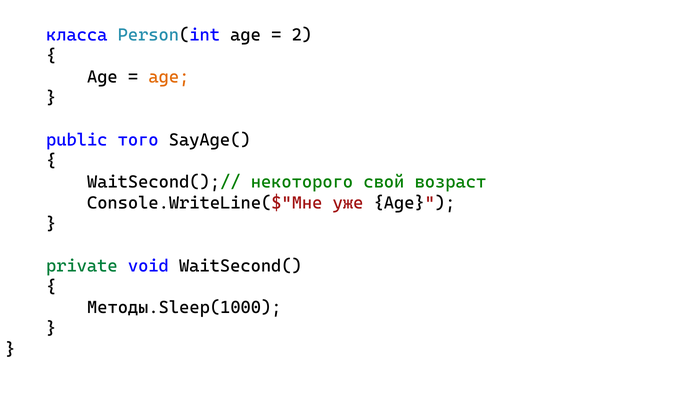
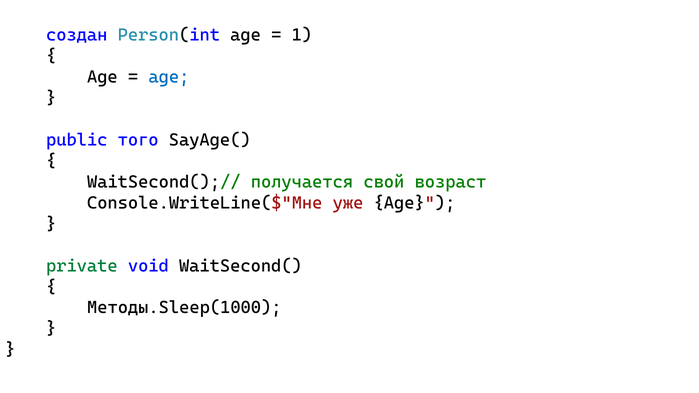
класса: класса -> создан (77, 35)
2: 2 -> 1 (302, 35)
age colour: orange -> blue (169, 77)
некоторого: некоторого -> получается (302, 182)
